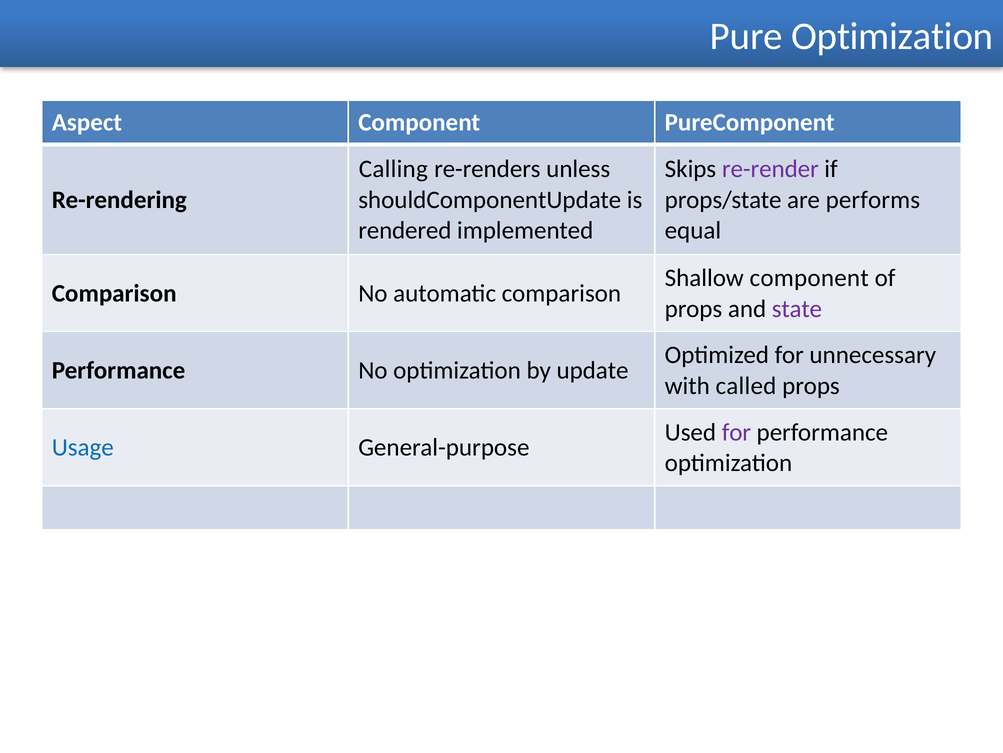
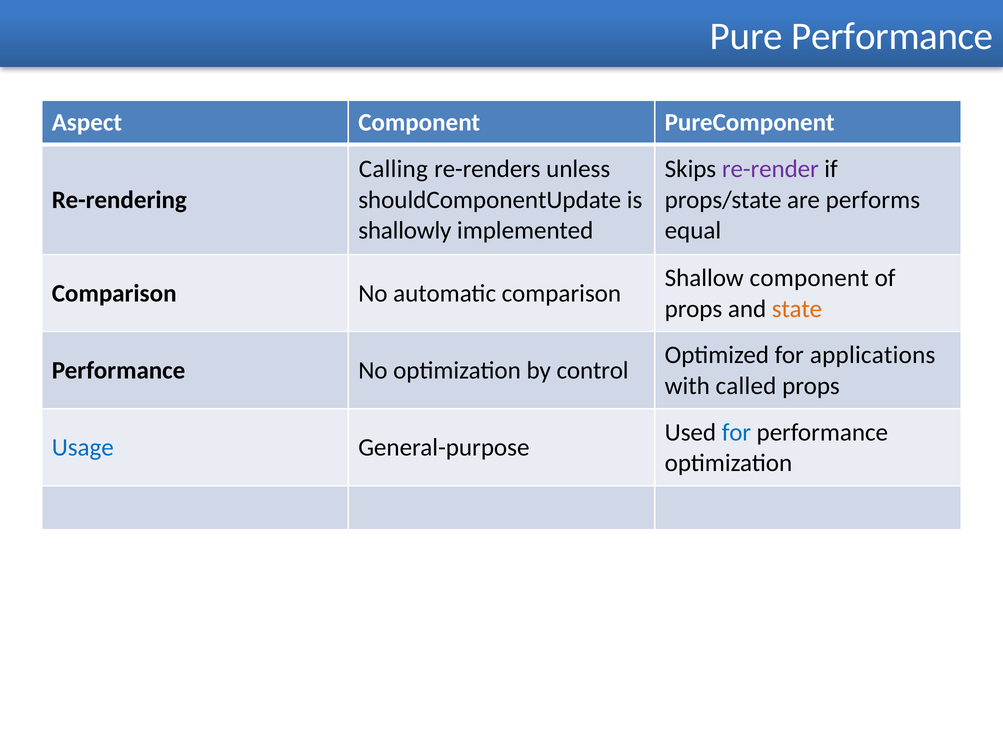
Pure Optimization: Optimization -> Performance (892, 36)
rendered: rendered -> shallowly (405, 230)
state colour: purple -> orange (797, 308)
unnecessary: unnecessary -> applications (873, 355)
update: update -> control (593, 370)
for colour: purple -> blue (736, 432)
